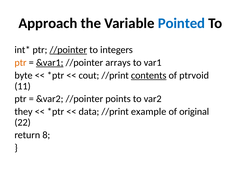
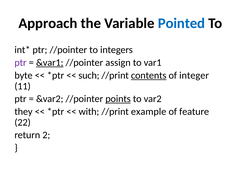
//pointer underline: present -> none (68, 50)
ptr colour: orange -> purple (20, 63)
arrays: arrays -> assign (118, 63)
cout: cout -> such (89, 76)
ptrvoid: ptrvoid -> integer (194, 76)
points underline: none -> present (118, 99)
data: data -> with (89, 112)
original: original -> feature (194, 112)
8: 8 -> 2 (46, 136)
